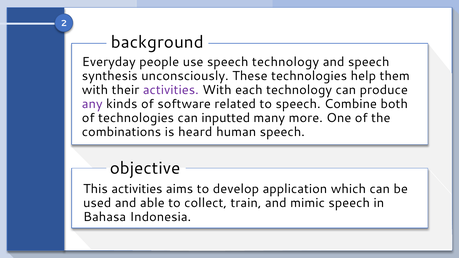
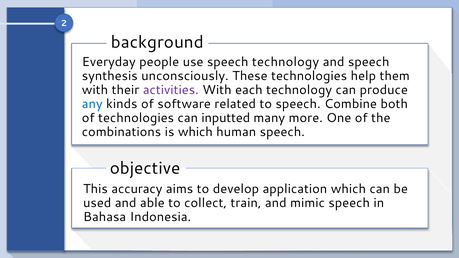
any colour: purple -> blue (92, 104)
is heard: heard -> which (195, 132)
This activities: activities -> accuracy (137, 189)
